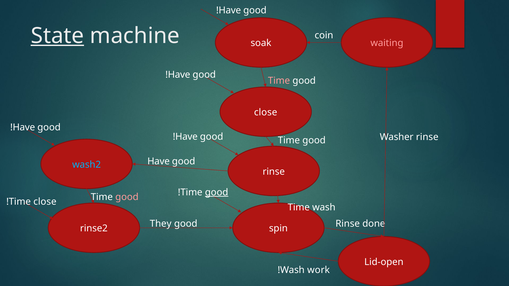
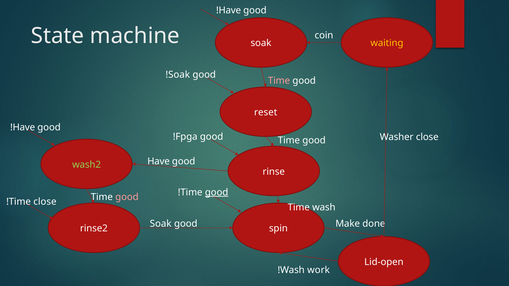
State underline: present -> none (57, 36)
waiting colour: pink -> yellow (387, 43)
!Have: !Have -> !Soak (178, 75)
close: close -> reset (266, 112)
!Have: !Have -> !Fpga (185, 137)
Washer rinse: rinse -> close (427, 137)
wash2 colour: light blue -> light green (87, 165)
Rinse: Rinse -> Make (348, 224)
They: They -> Soak (161, 224)
